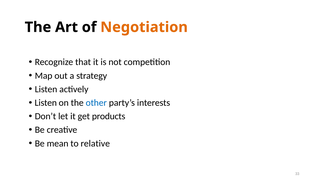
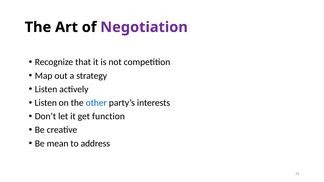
Negotiation colour: orange -> purple (144, 27)
products: products -> function (109, 116)
relative: relative -> address (95, 144)
